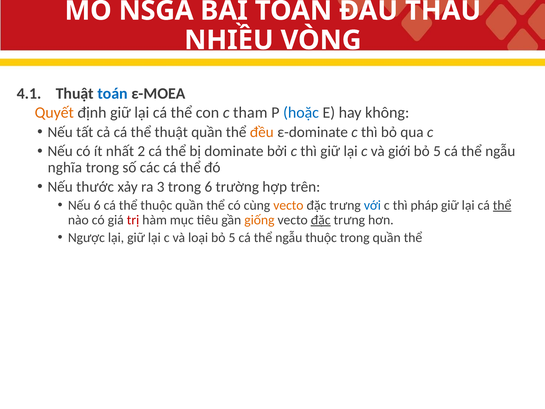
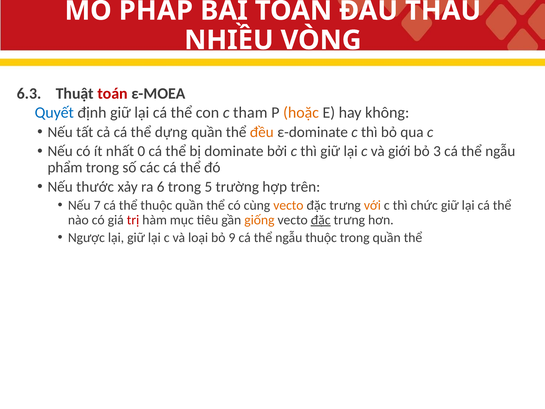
NSGA: NSGA -> PHÁP (156, 11)
4.1: 4.1 -> 6.3 (29, 94)
toán colour: blue -> red (113, 94)
Quyết colour: orange -> blue (54, 113)
hoặc colour: blue -> orange (301, 113)
thể thuật: thuật -> dựng (171, 132)
2: 2 -> 0 (141, 151)
5: 5 -> 3 (437, 151)
nghĩa: nghĩa -> phẩm (65, 168)
3: 3 -> 6 (161, 187)
trong 6: 6 -> 5 (208, 187)
Nếu 6: 6 -> 7 (97, 205)
với colour: blue -> orange (372, 205)
pháp: pháp -> chức (424, 205)
thể underline: present -> none (502, 205)
loại bỏ 5: 5 -> 9 (232, 237)
